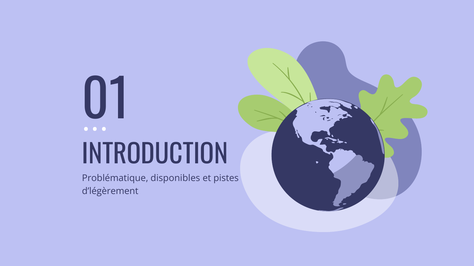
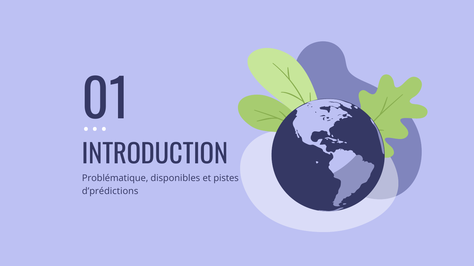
d’légèrement: d’légèrement -> d’prédictions (110, 191)
